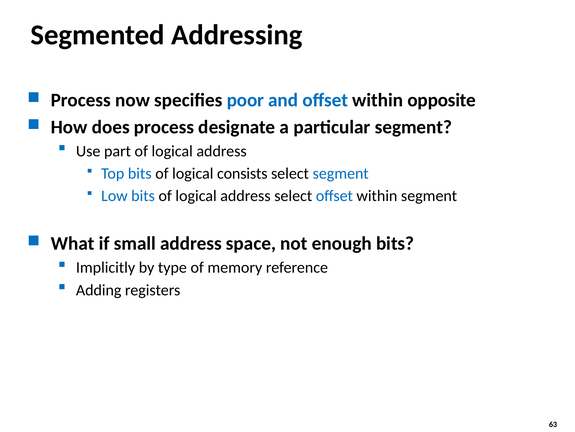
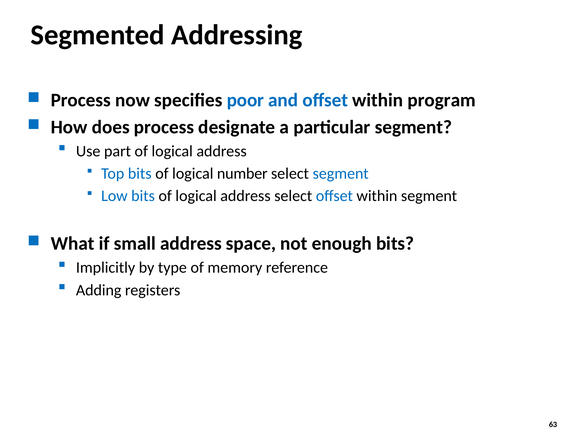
opposite: opposite -> program (442, 100)
consists: consists -> number (242, 173)
